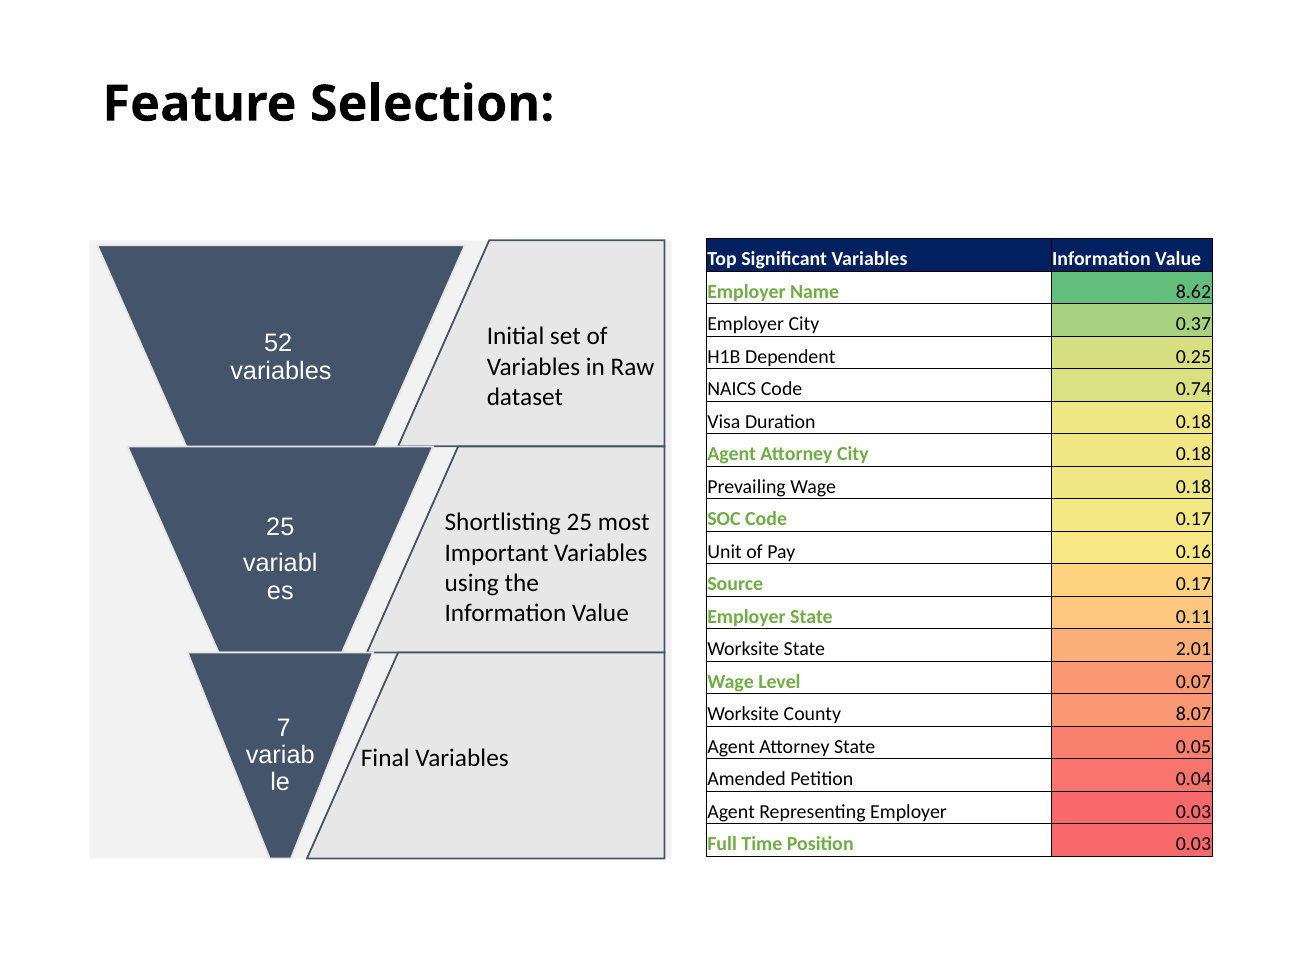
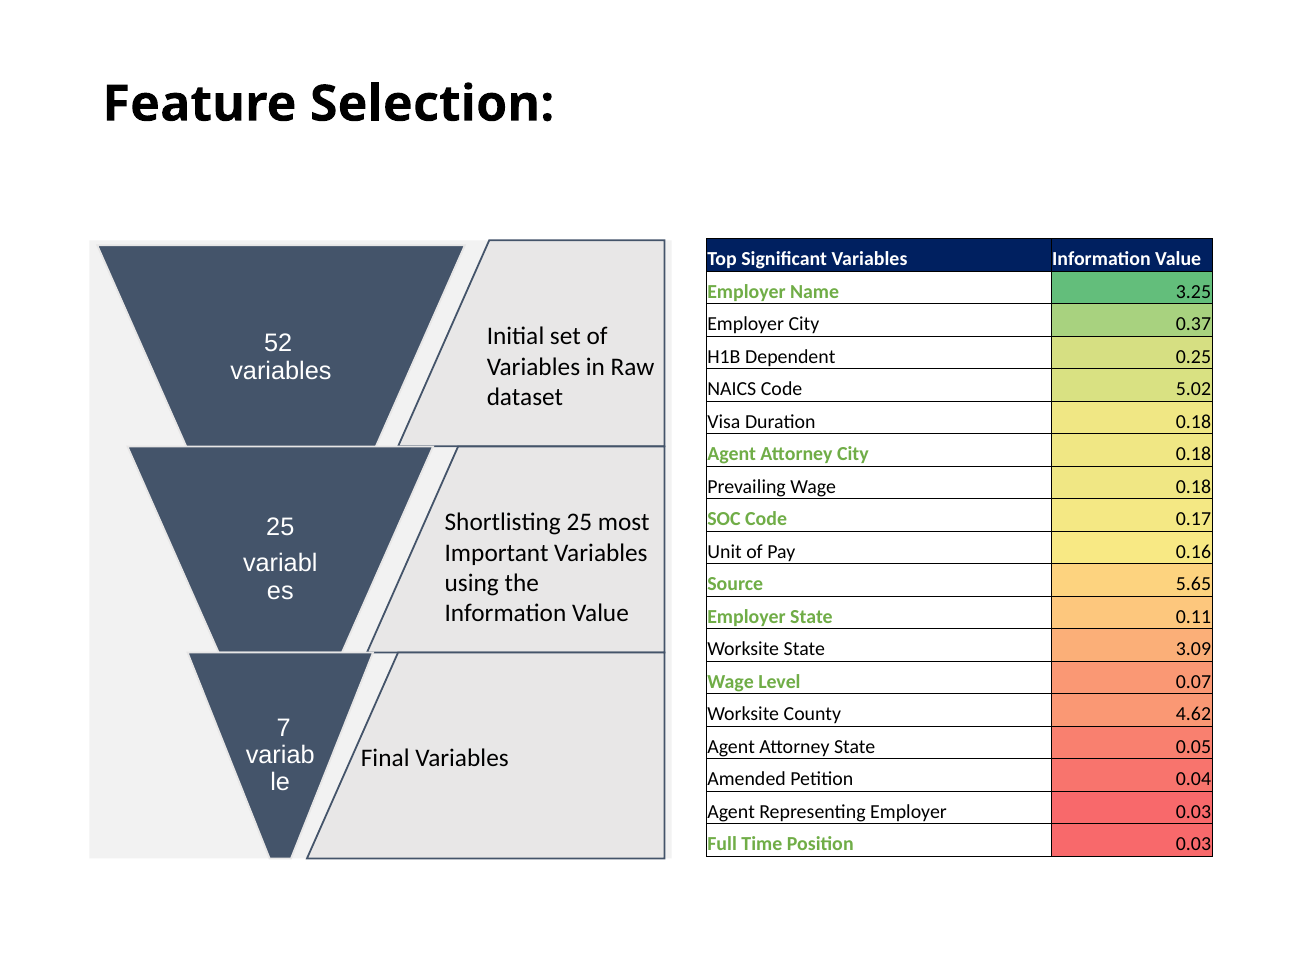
8.62: 8.62 -> 3.25 (1193, 292)
0.74: 0.74 -> 5.02 (1193, 389)
Source 0.17: 0.17 -> 5.65 (1193, 584)
2.01: 2.01 -> 3.09 (1193, 649)
8.07: 8.07 -> 4.62 (1193, 714)
